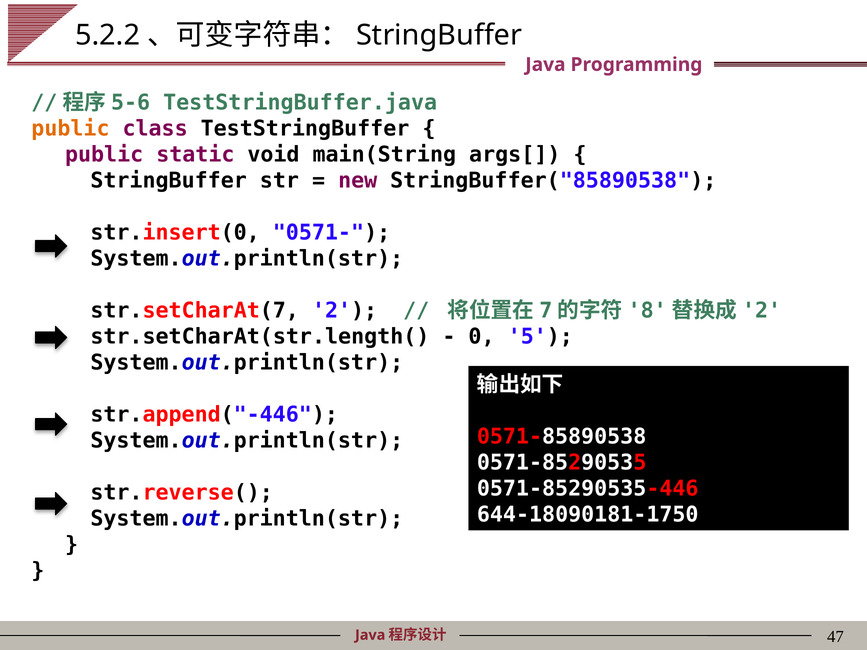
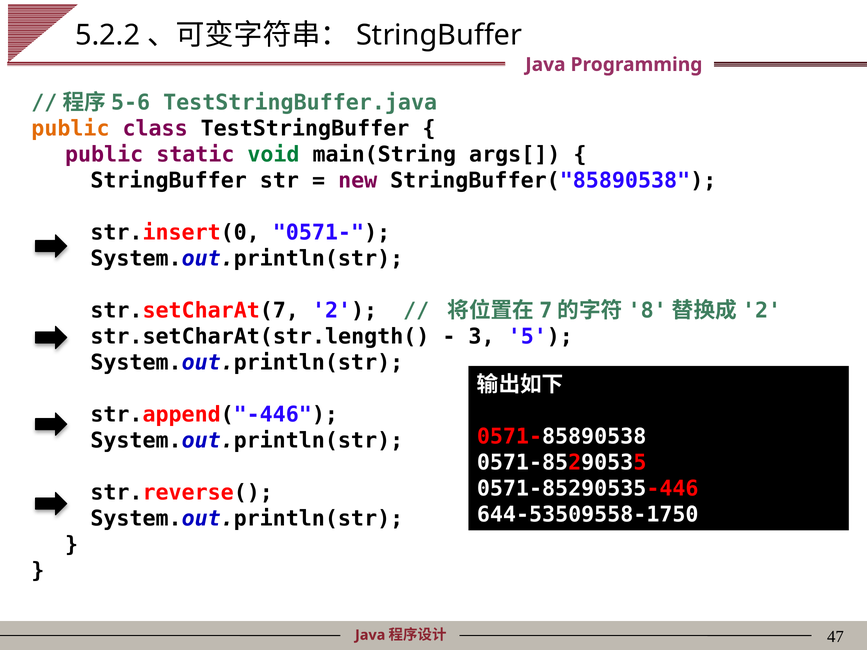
void colour: black -> green (273, 154)
0: 0 -> 3 (482, 337)
644-18090181-1750: 644-18090181-1750 -> 644-53509558-1750 (588, 515)
